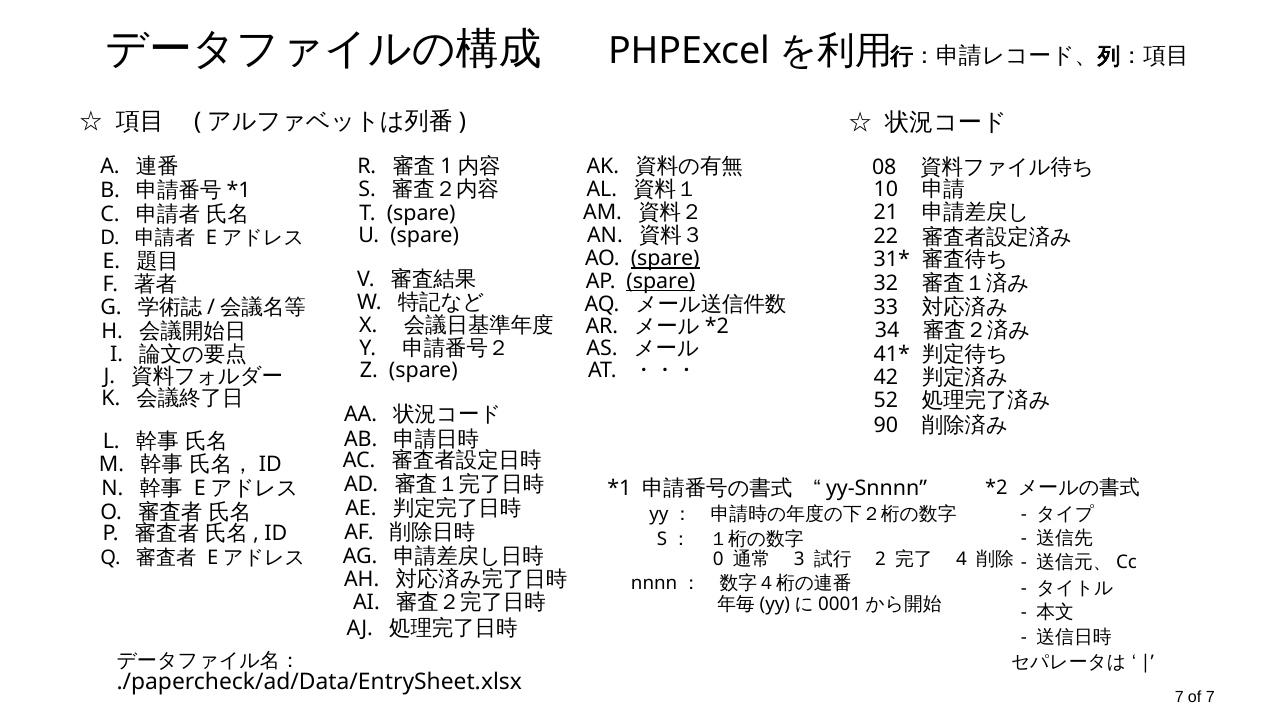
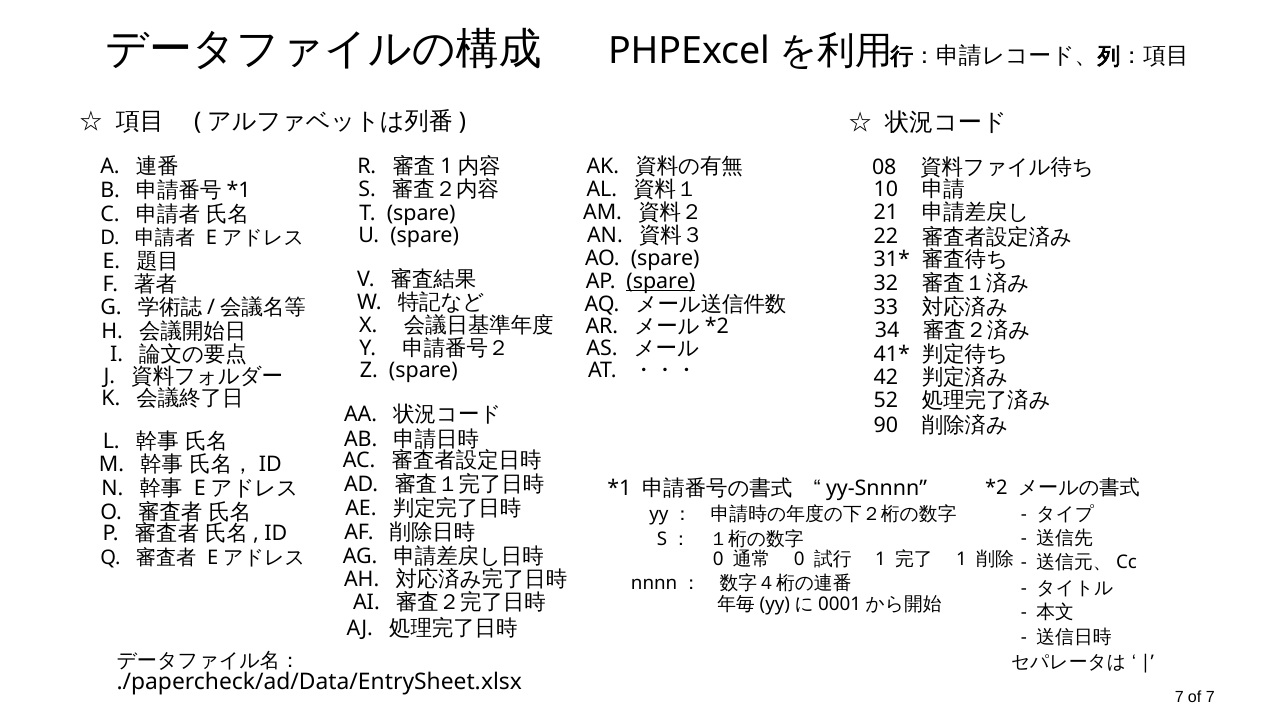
spare underline: present -> none (665, 259)
3: 3 -> 0 (799, 559)
2: 2 -> 1 (880, 559)
4: 4 -> 1 (962, 559)
